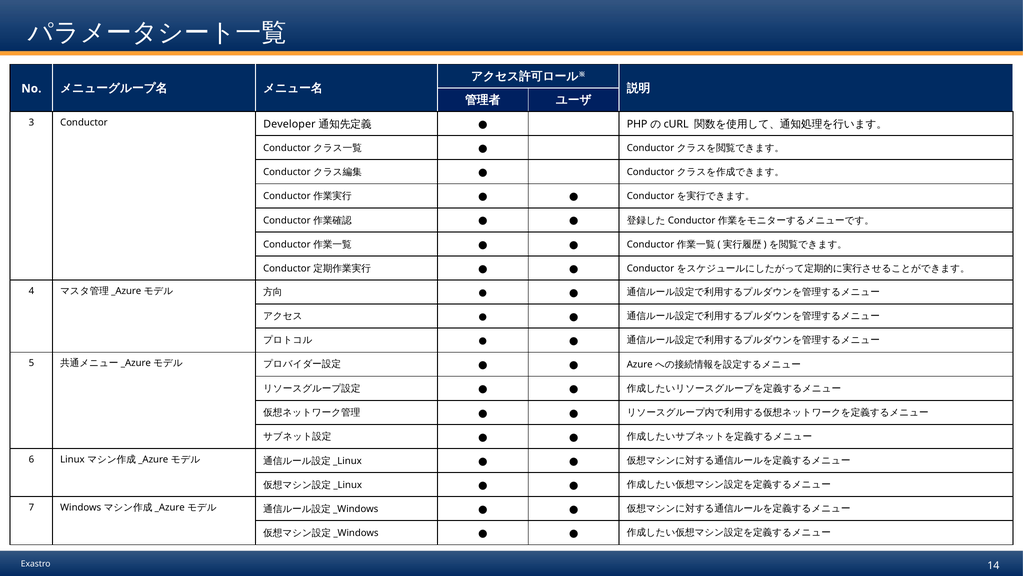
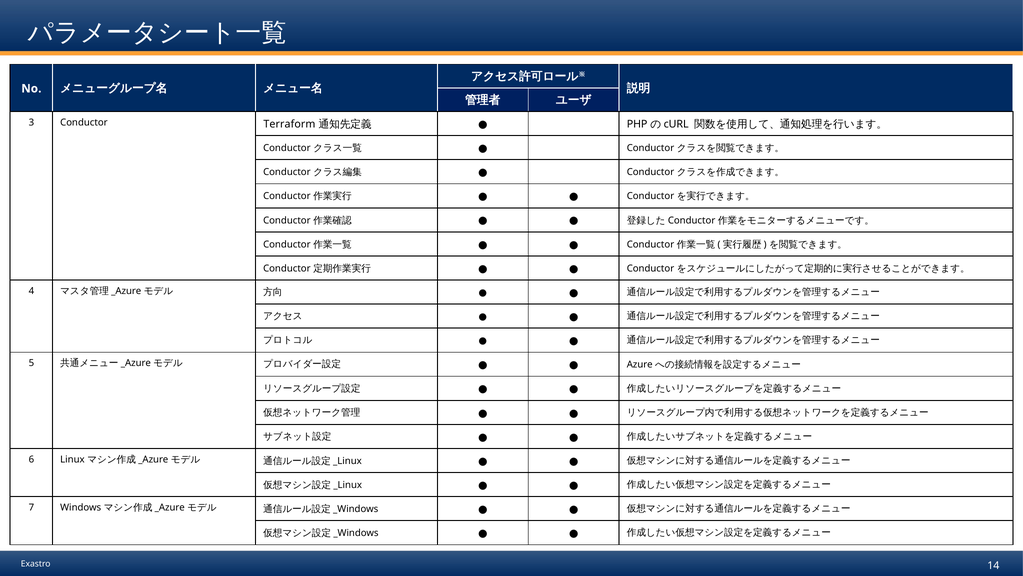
Developer: Developer -> Terraform (289, 124)
